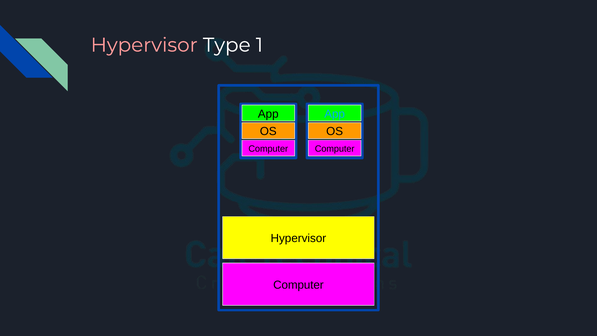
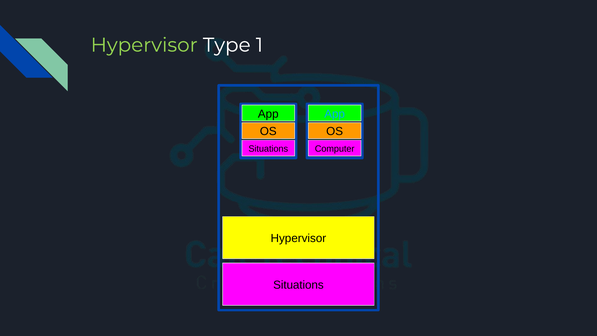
Hypervisor colour: pink -> light green (144, 45)
Computer: Computer -> Situations (268, 149)
Computer: Computer -> Situations (298, 285)
